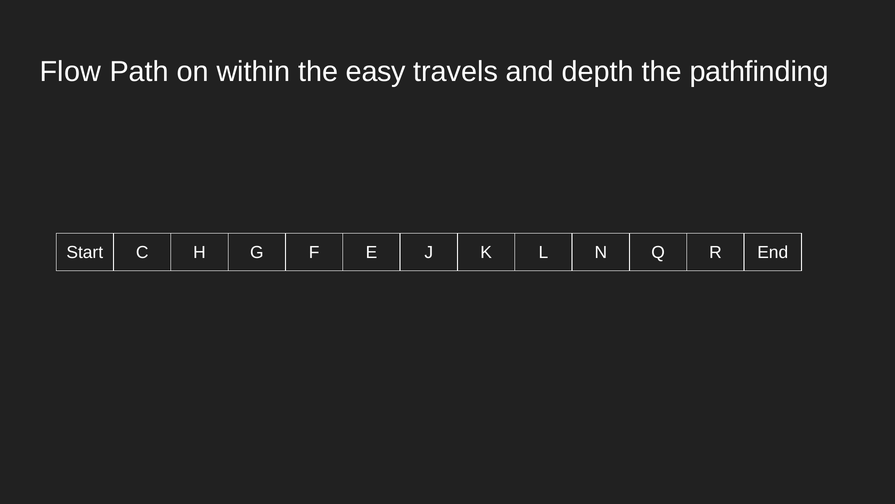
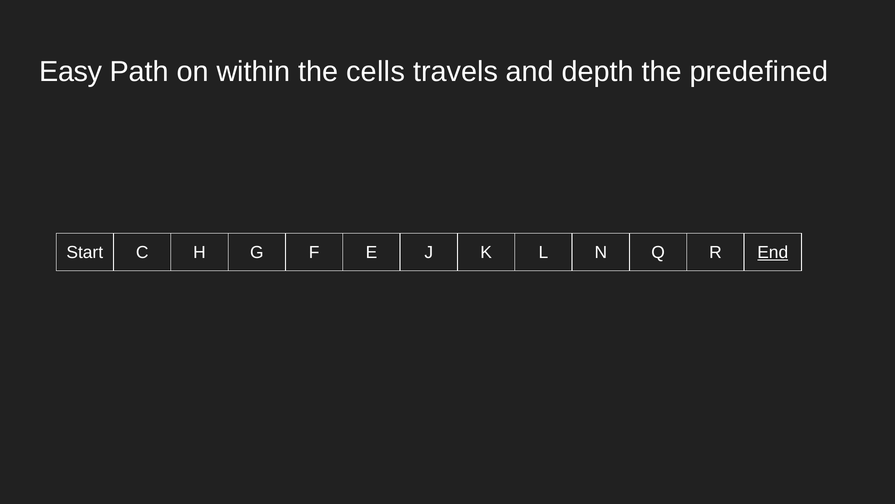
Flow: Flow -> Easy (71, 72)
easy: easy -> cells (376, 72)
pathfinding: pathfinding -> predefined (759, 72)
End underline: none -> present (773, 252)
